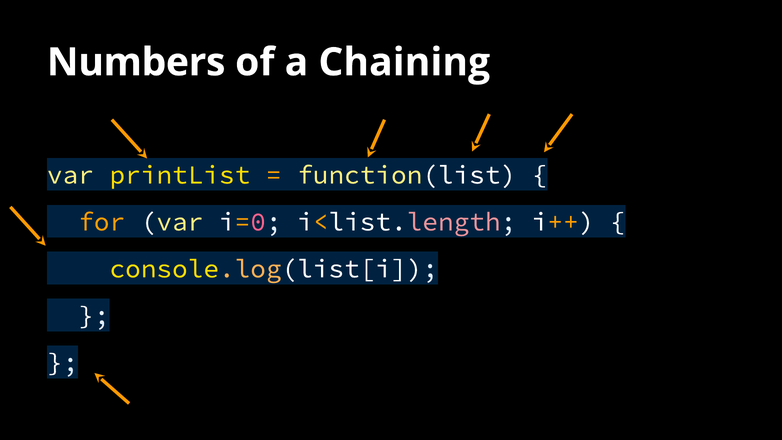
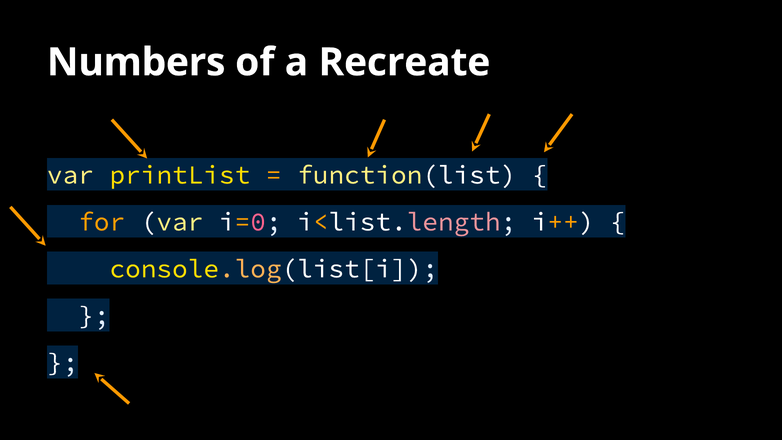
Chaining: Chaining -> Recreate (404, 62)
